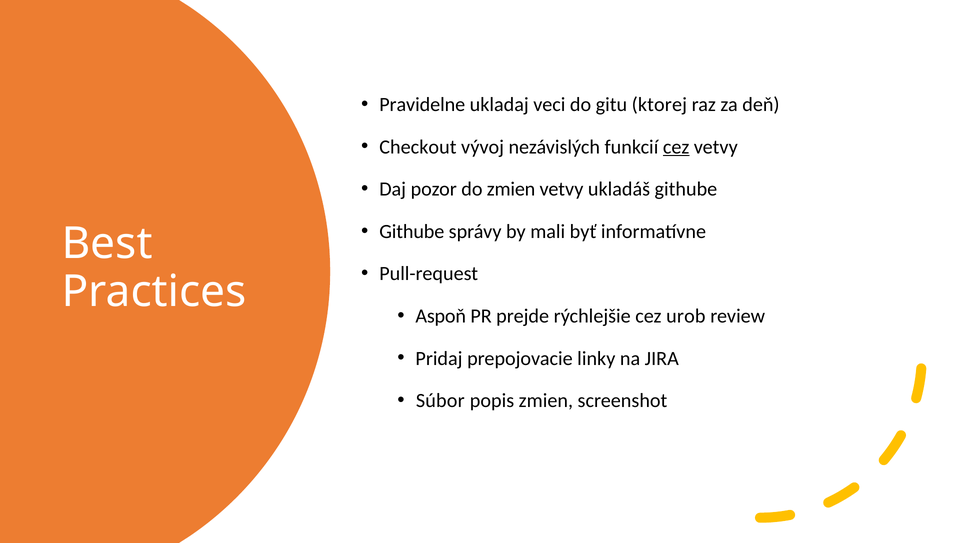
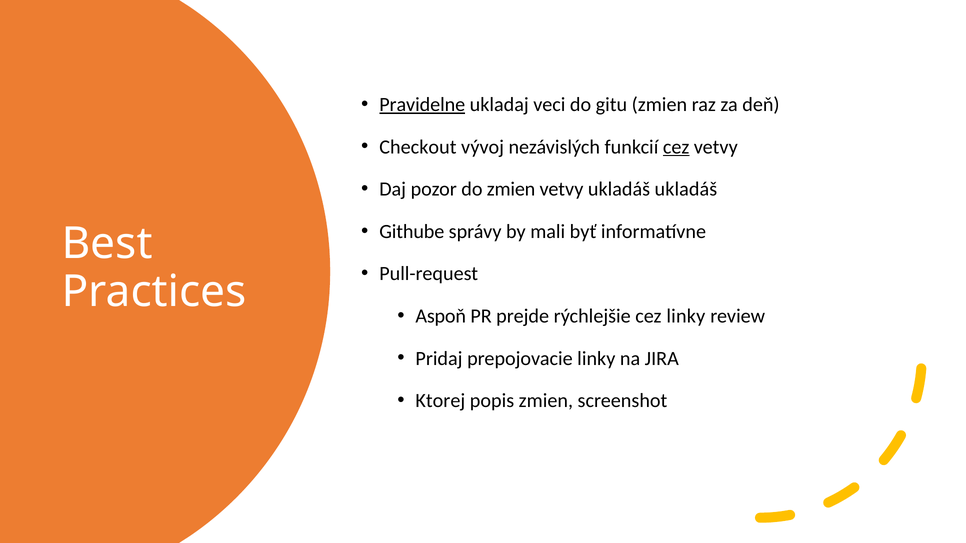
Pravidelne underline: none -> present (422, 105)
gitu ktorej: ktorej -> zmien (659, 105)
ukladáš githube: githube -> ukladáš (686, 189)
cez urob: urob -> linky (686, 316)
Súbor: Súbor -> Ktorej (440, 401)
